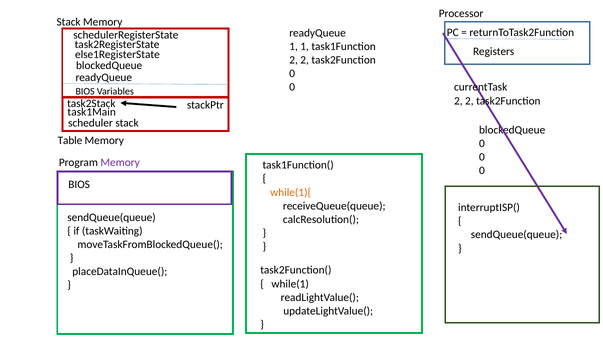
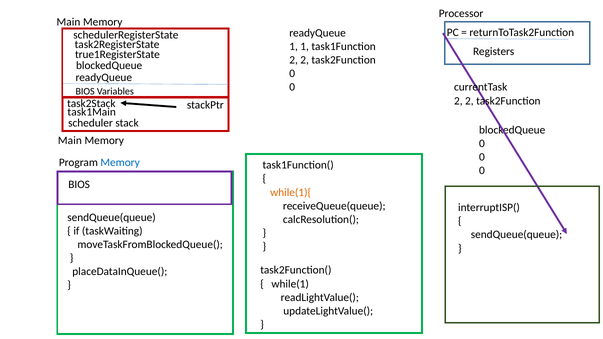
Stack: Stack -> Main (69, 22)
else1RegisterState: else1RegisterState -> true1RegisterState (117, 55)
Table: Table -> Main (70, 140)
Memory colour: purple -> blue (120, 163)
